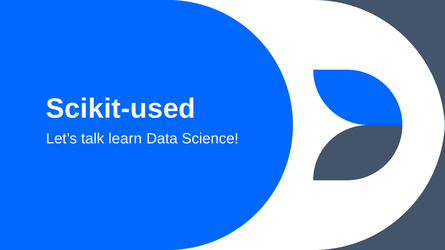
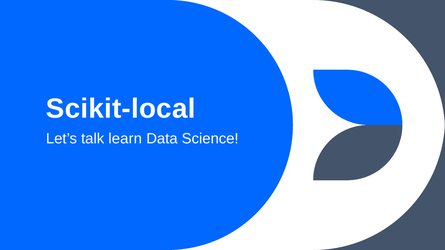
Scikit-used: Scikit-used -> Scikit-local (121, 109)
